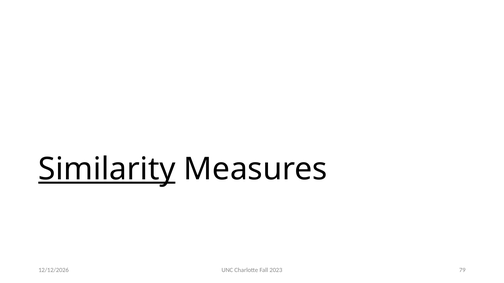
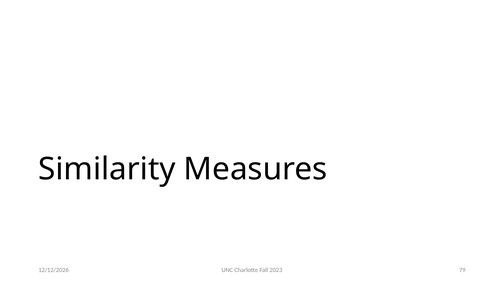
Similarity underline: present -> none (107, 169)
